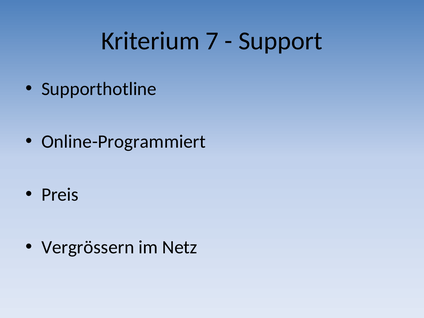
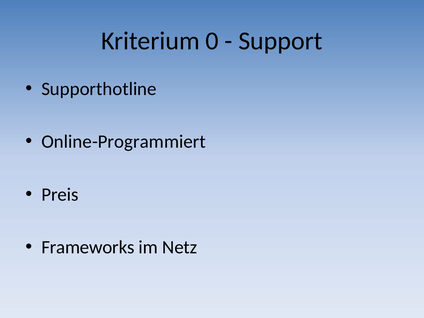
7: 7 -> 0 (212, 41)
Vergrössern: Vergrössern -> Frameworks (88, 247)
